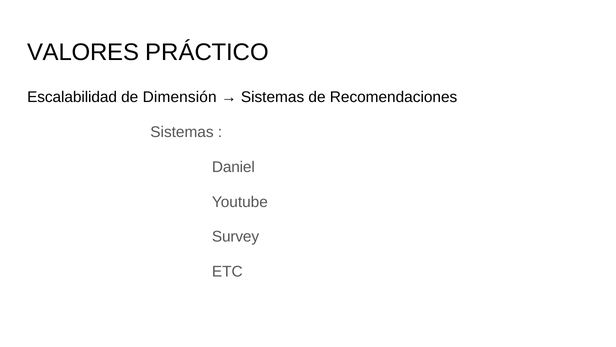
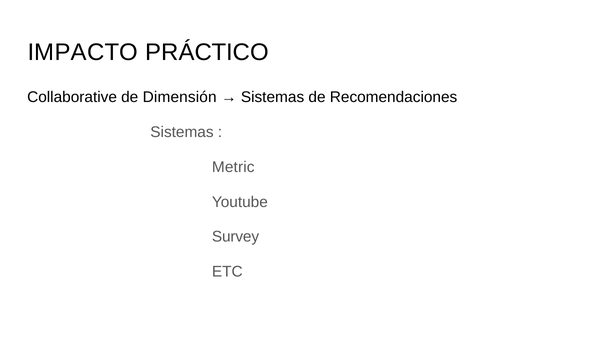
VALORES: VALORES -> IMPACTO (83, 52)
Escalabilidad: Escalabilidad -> Collaborative (72, 97)
Daniel: Daniel -> Metric (233, 167)
